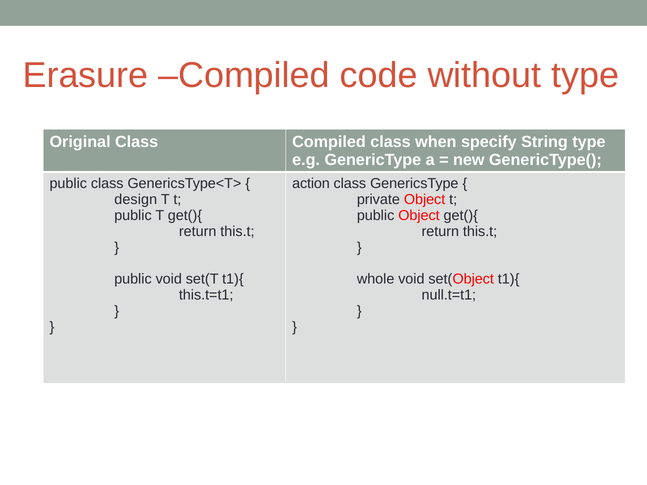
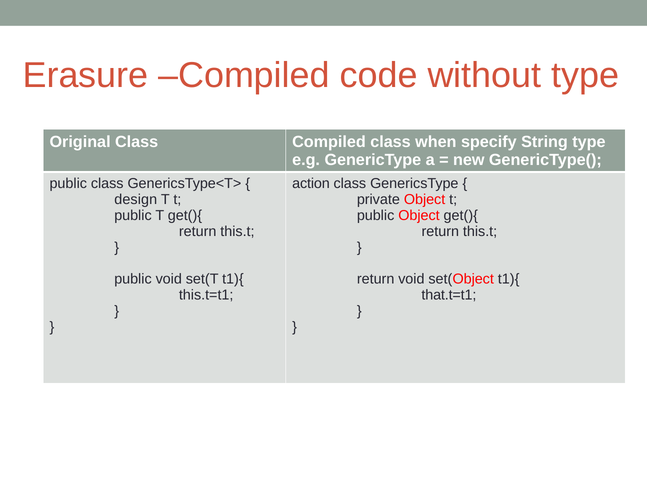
whole: whole -> return (376, 279)
null.t=t1: null.t=t1 -> that.t=t1 (449, 295)
